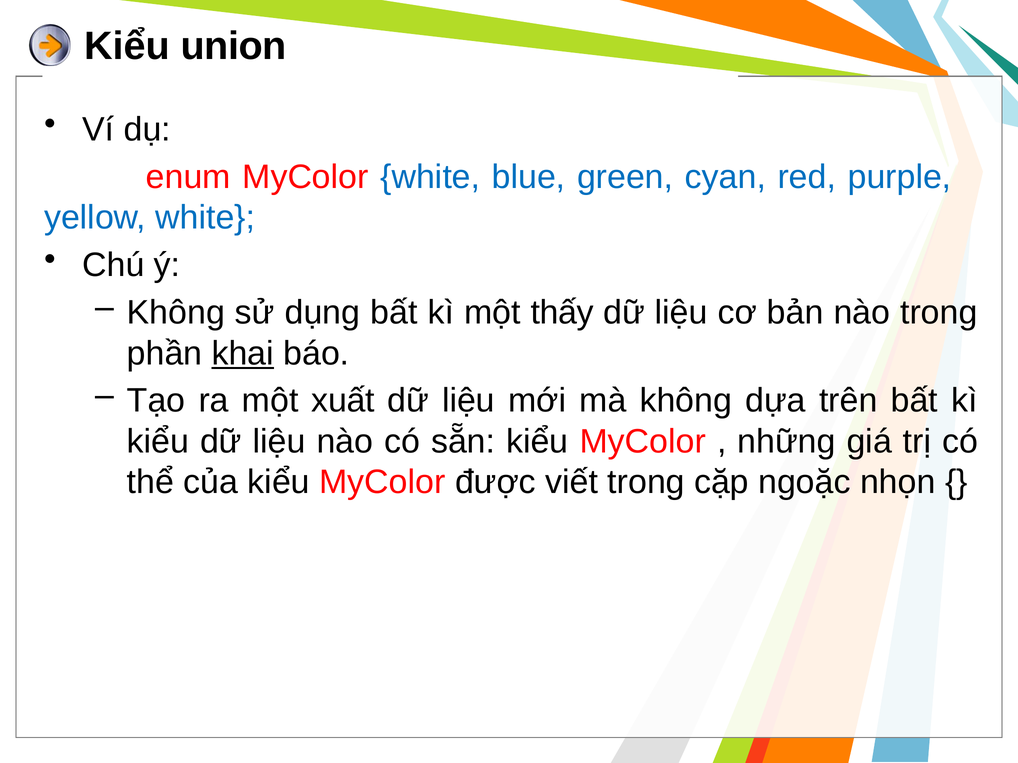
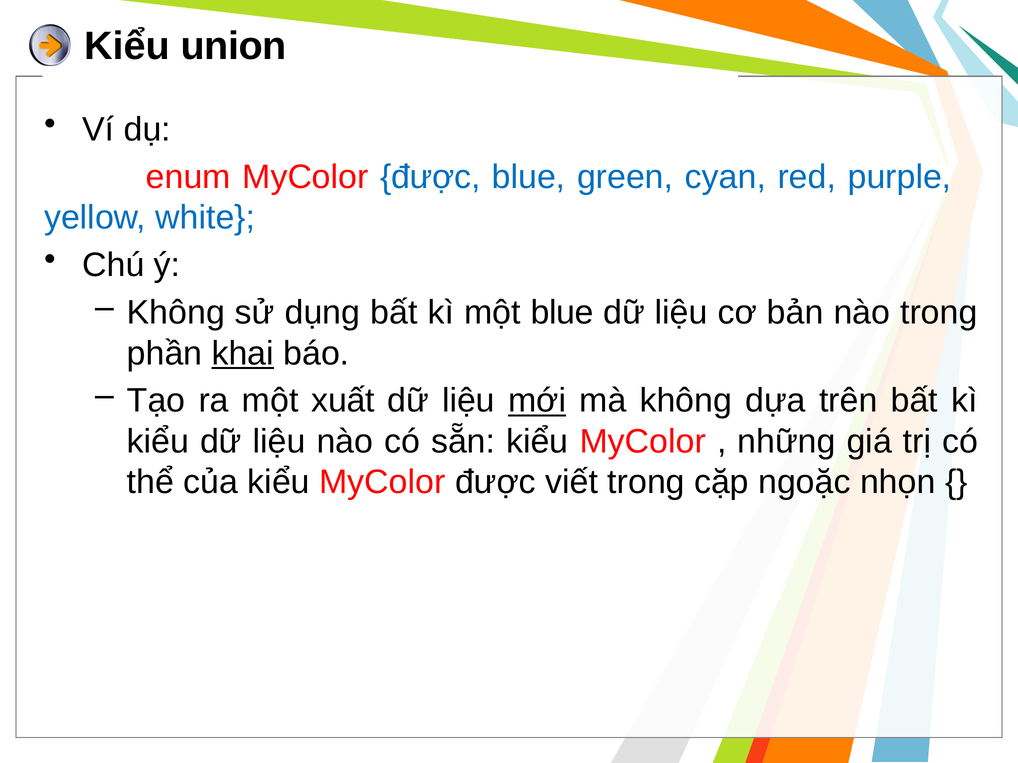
enum MyColor white: white -> được (430, 177)
một thấy: thấy -> blue (562, 313)
mới underline: none -> present (537, 401)
